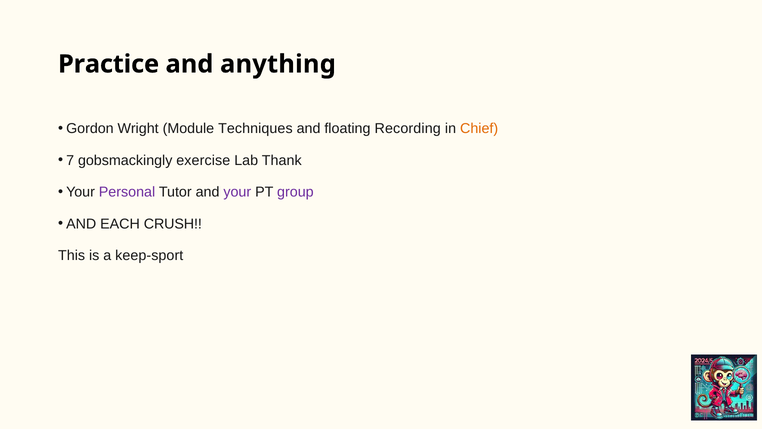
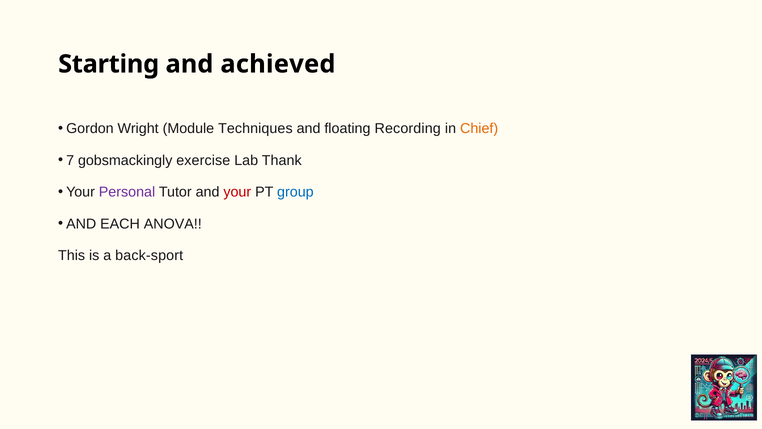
Practice: Practice -> Starting (109, 64)
anything: anything -> achieved (278, 64)
your colour: purple -> red (237, 192)
group colour: purple -> blue (295, 192)
CRUSH: CRUSH -> ANOVA (173, 224)
keep-sport: keep-sport -> back-sport (149, 255)
